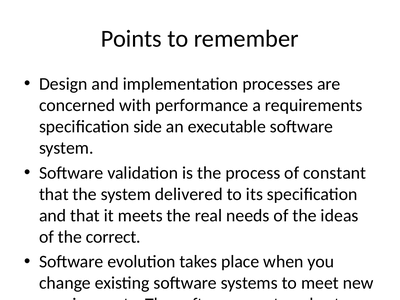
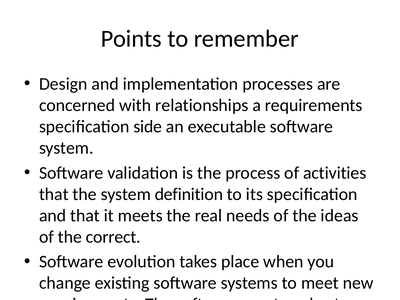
performance: performance -> relationships (202, 105)
constant: constant -> activities (335, 173)
delivered: delivered -> definition (189, 194)
